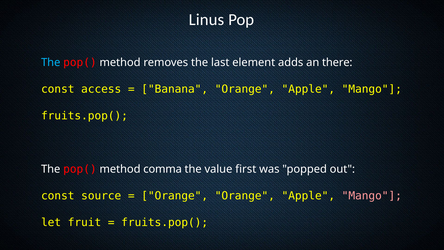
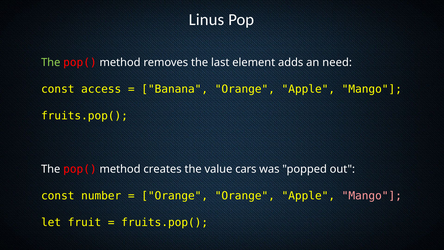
The colour: light blue -> light green (51, 62)
there: there -> need (337, 62)
comma: comma -> creates (163, 169)
first: first -> cars (246, 169)
source: source -> number (101, 196)
